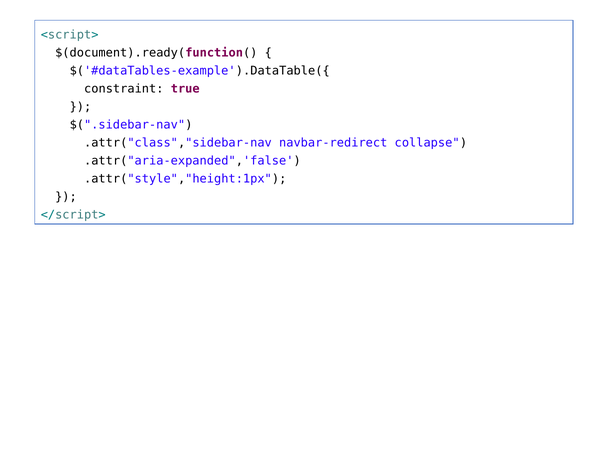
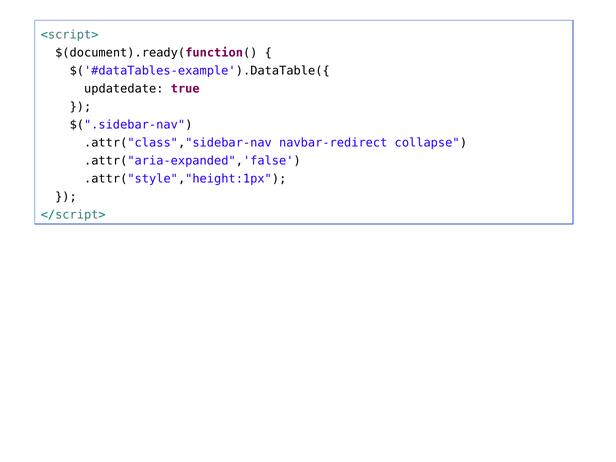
constraint: constraint -> updatedate (124, 89)
